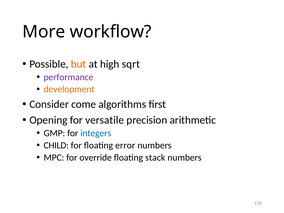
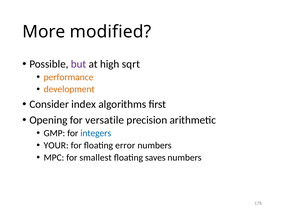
workflow: workflow -> modified (110, 32)
but colour: orange -> purple (79, 64)
performance colour: purple -> orange (69, 77)
come: come -> index (84, 104)
CHILD: CHILD -> YOUR (56, 145)
override: override -> smallest (96, 158)
stack: stack -> saves (155, 158)
